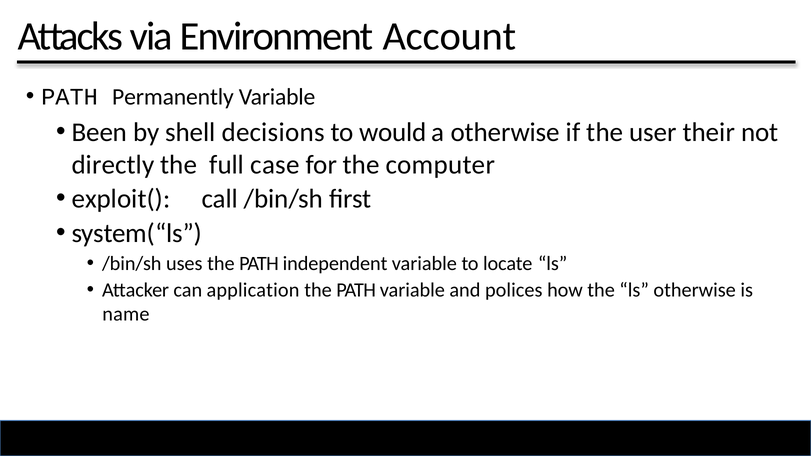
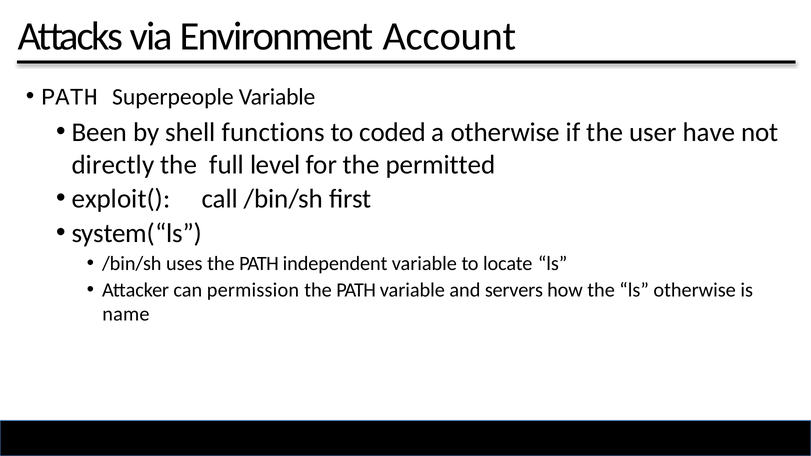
Permanently: Permanently -> Superpeople (173, 97)
decisions: decisions -> functions (273, 133)
would: would -> coded (393, 133)
their: their -> have (709, 133)
case: case -> level (275, 165)
computer: computer -> permitted (441, 165)
application: application -> permission (253, 290)
polices: polices -> servers (514, 290)
